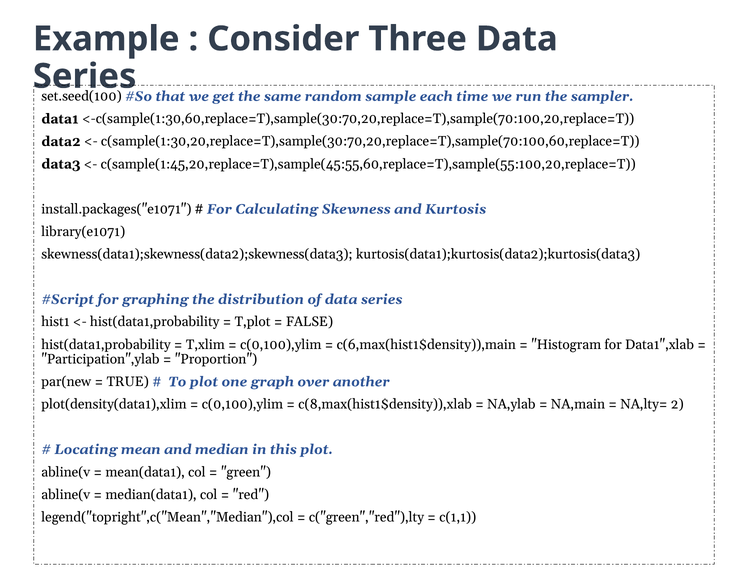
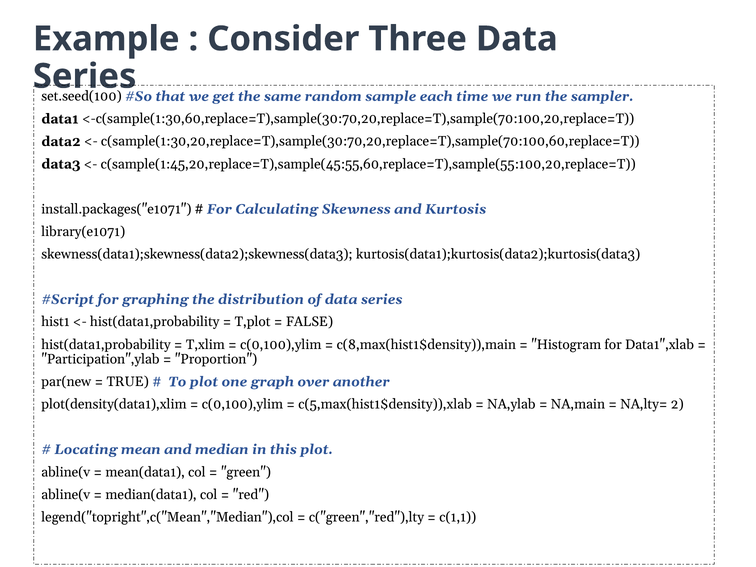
c(6,max(hist1$density)),main: c(6,max(hist1$density)),main -> c(8,max(hist1$density)),main (426, 345)
c(8,max(hist1$density)),xlab: c(8,max(hist1$density)),xlab -> c(5,max(hist1$density)),xlab (385, 404)
